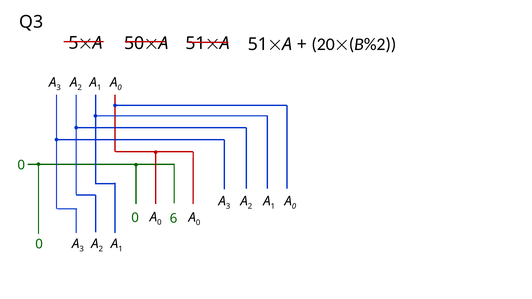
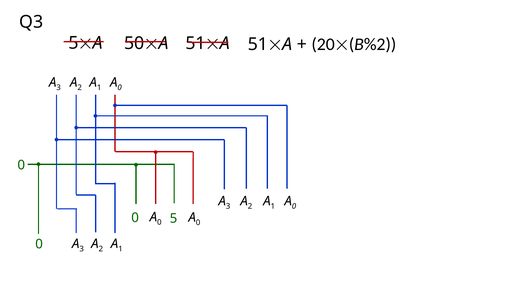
0 6: 6 -> 5 (174, 219)
